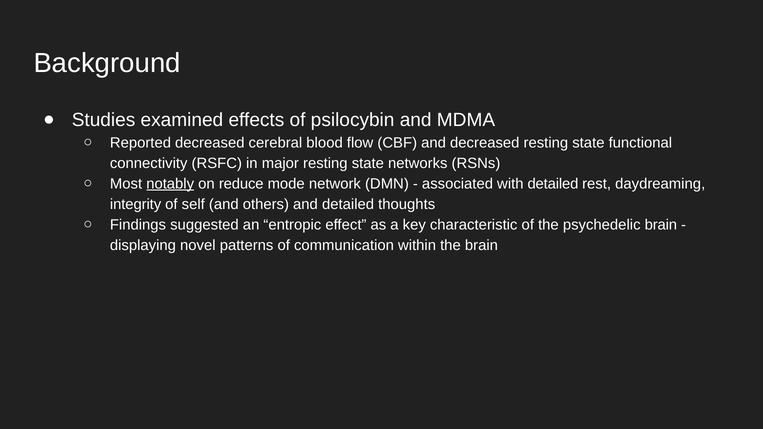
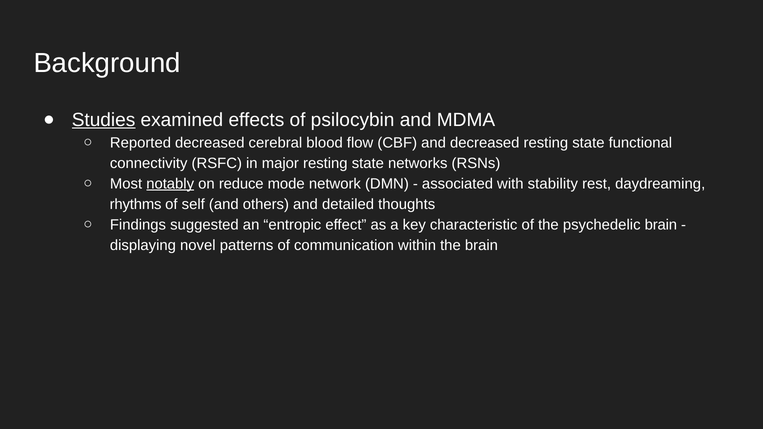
Studies underline: none -> present (104, 120)
with detailed: detailed -> stability (553, 184)
integrity: integrity -> rhythms (136, 204)
